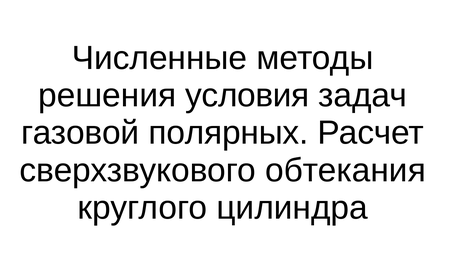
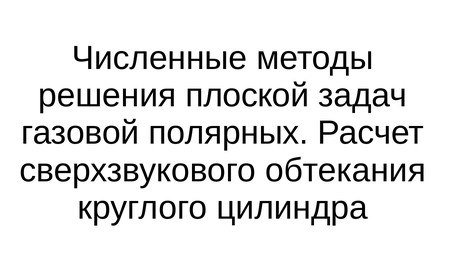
условия: условия -> плоской (247, 95)
